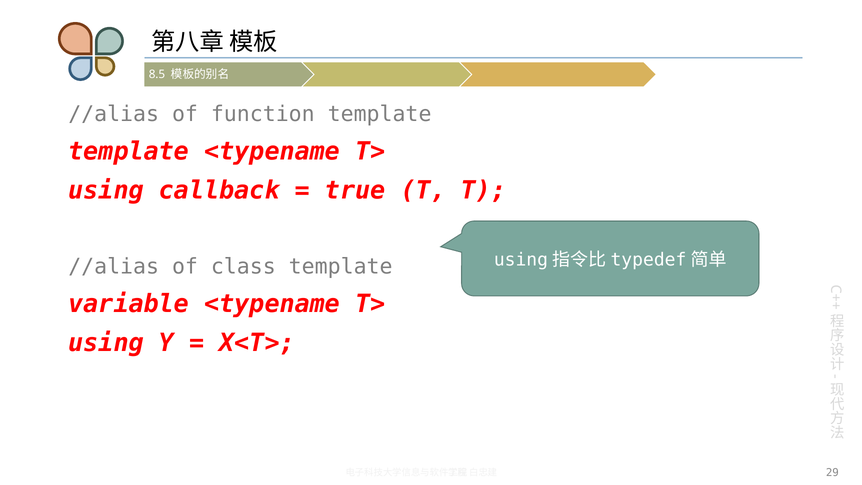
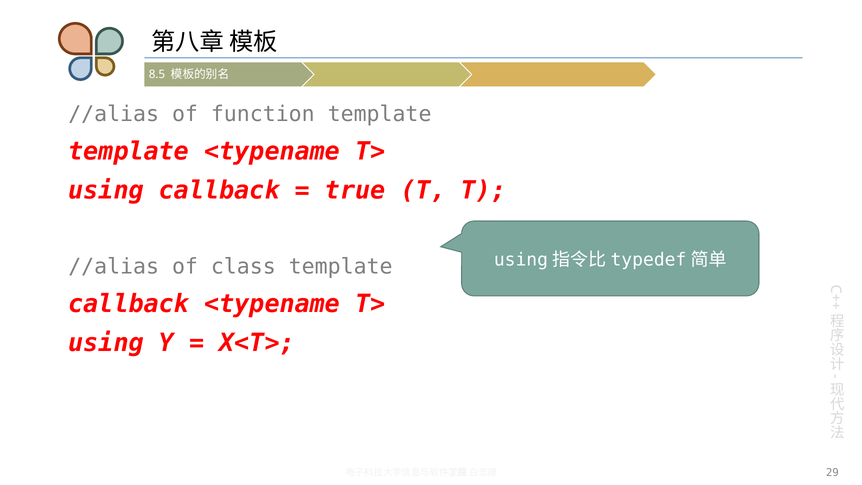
variable: variable -> callback (129, 304)
